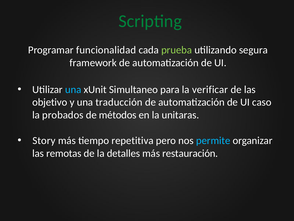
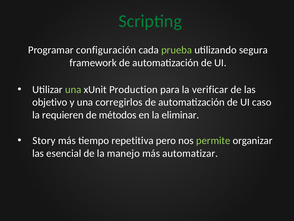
funcionalidad: funcionalidad -> configuración (106, 50)
una colour: light blue -> light green (73, 89)
Simultaneo: Simultaneo -> Production (133, 89)
traducción: traducción -> corregirlos (119, 102)
probados: probados -> requieren (63, 115)
unitaras: unitaras -> eliminar (180, 115)
permite colour: light blue -> light green (213, 140)
remotas: remotas -> esencial (64, 153)
detalles: detalles -> manejo (123, 153)
restauración: restauración -> automatizar (190, 153)
